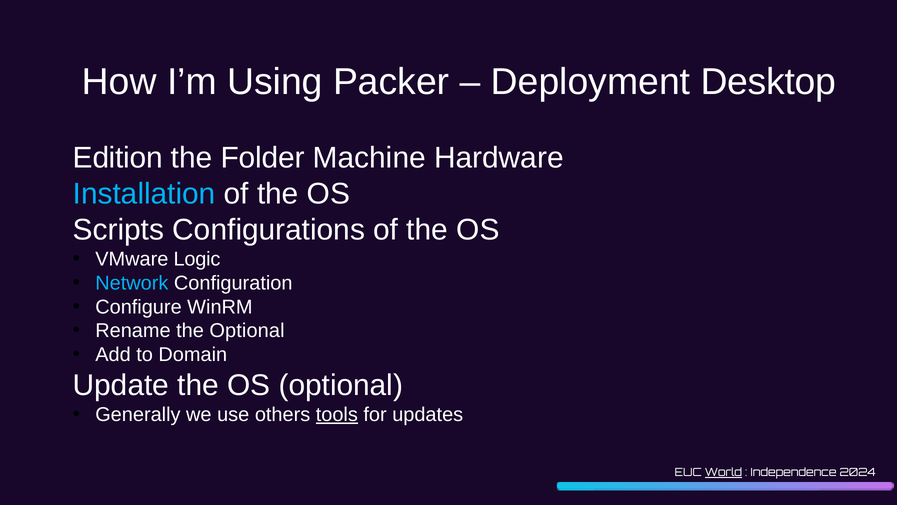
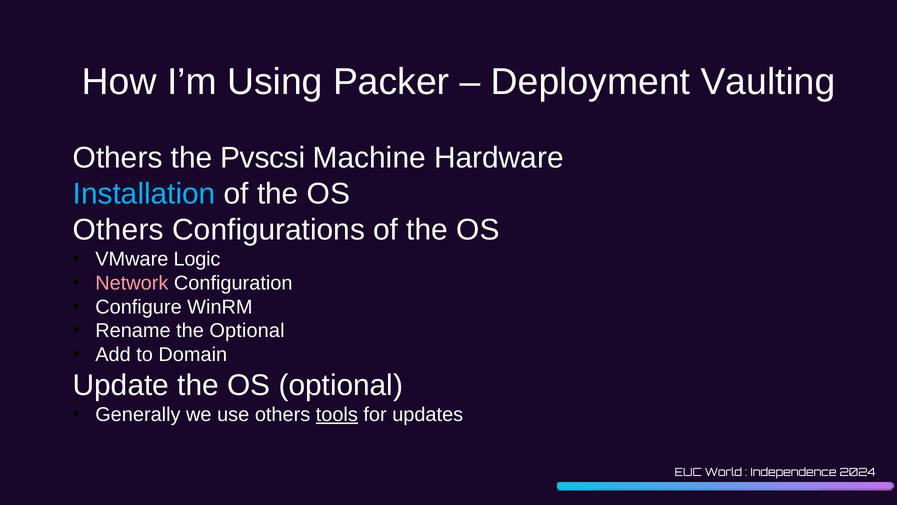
Desktop: Desktop -> Vaulting (768, 82)
Edition: Edition -> Others (118, 158)
Folder: Folder -> Pvscsi (263, 158)
Scripts: Scripts -> Others (118, 230)
Network colour: light blue -> pink (132, 283)
World underline: present -> none (723, 472)
